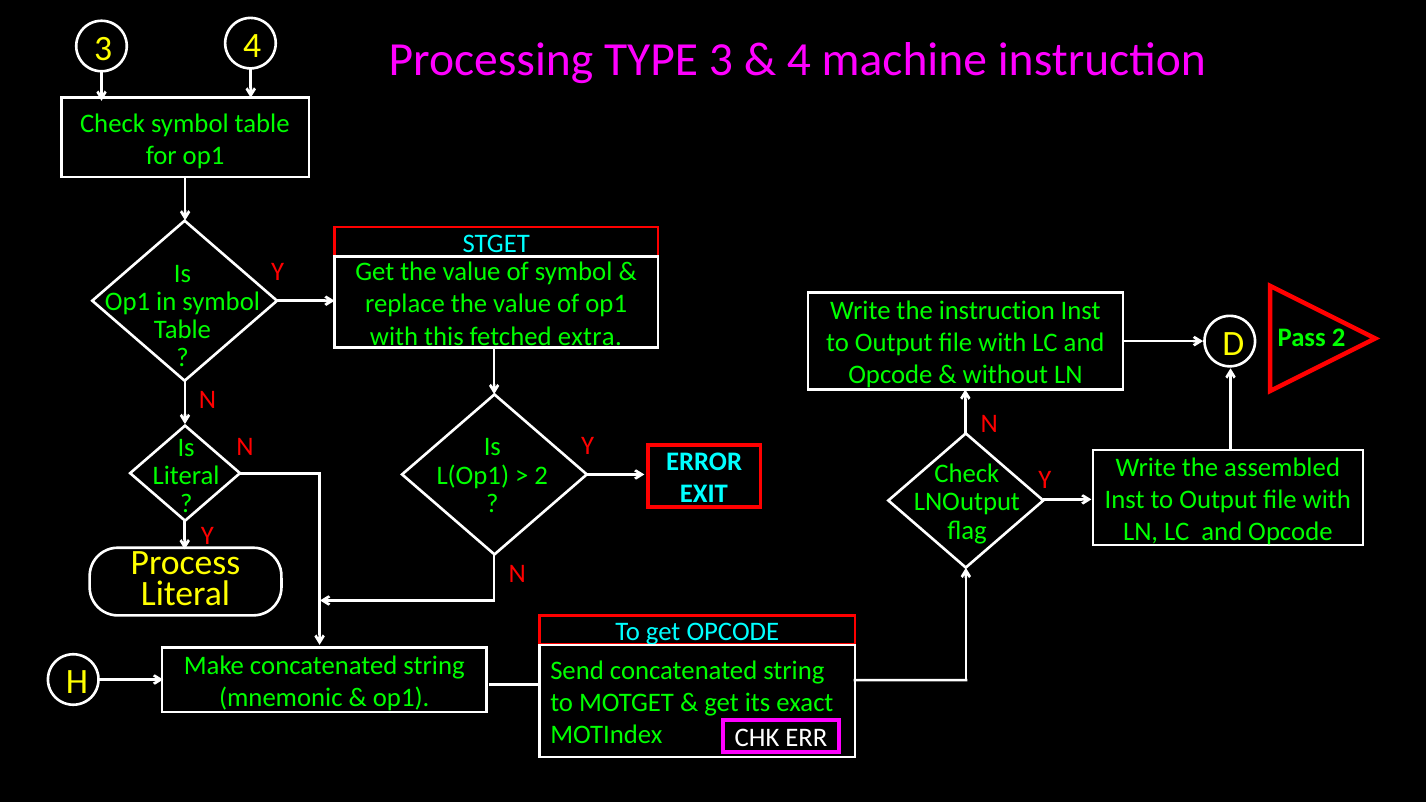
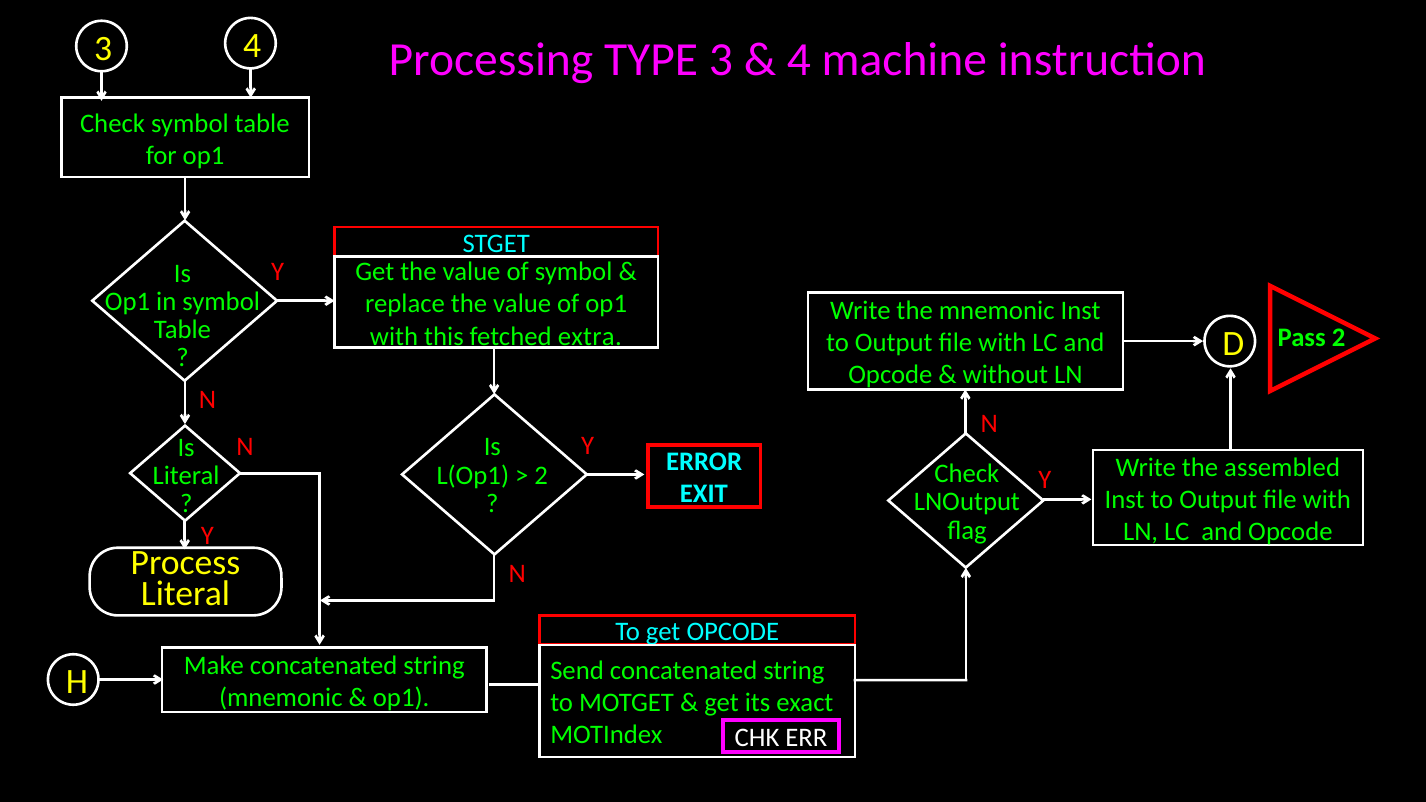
the instruction: instruction -> mnemonic (997, 311)
